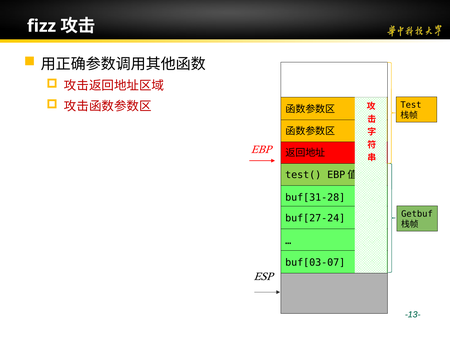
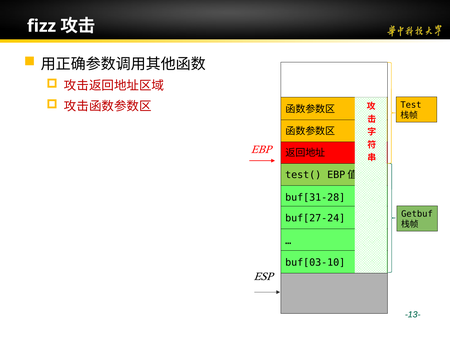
buf[03-07: buf[03-07 -> buf[03-10 (315, 263)
